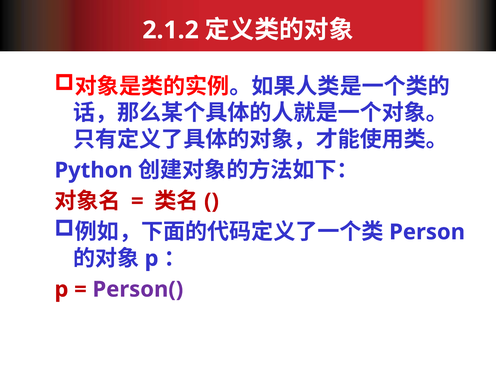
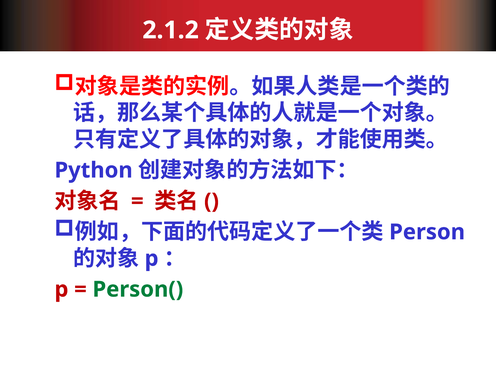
Person( colour: purple -> green (138, 289)
